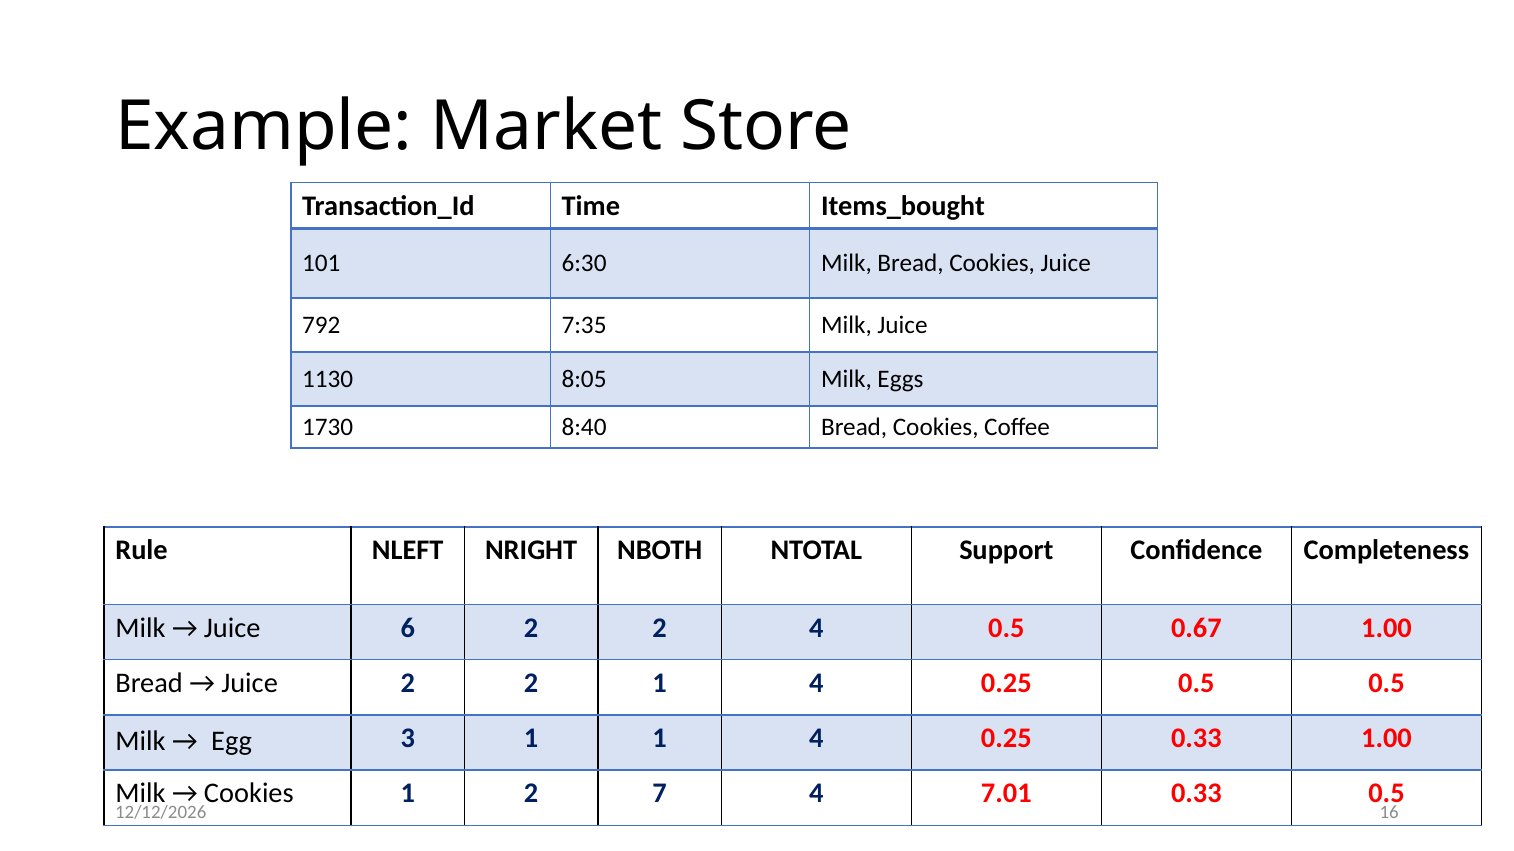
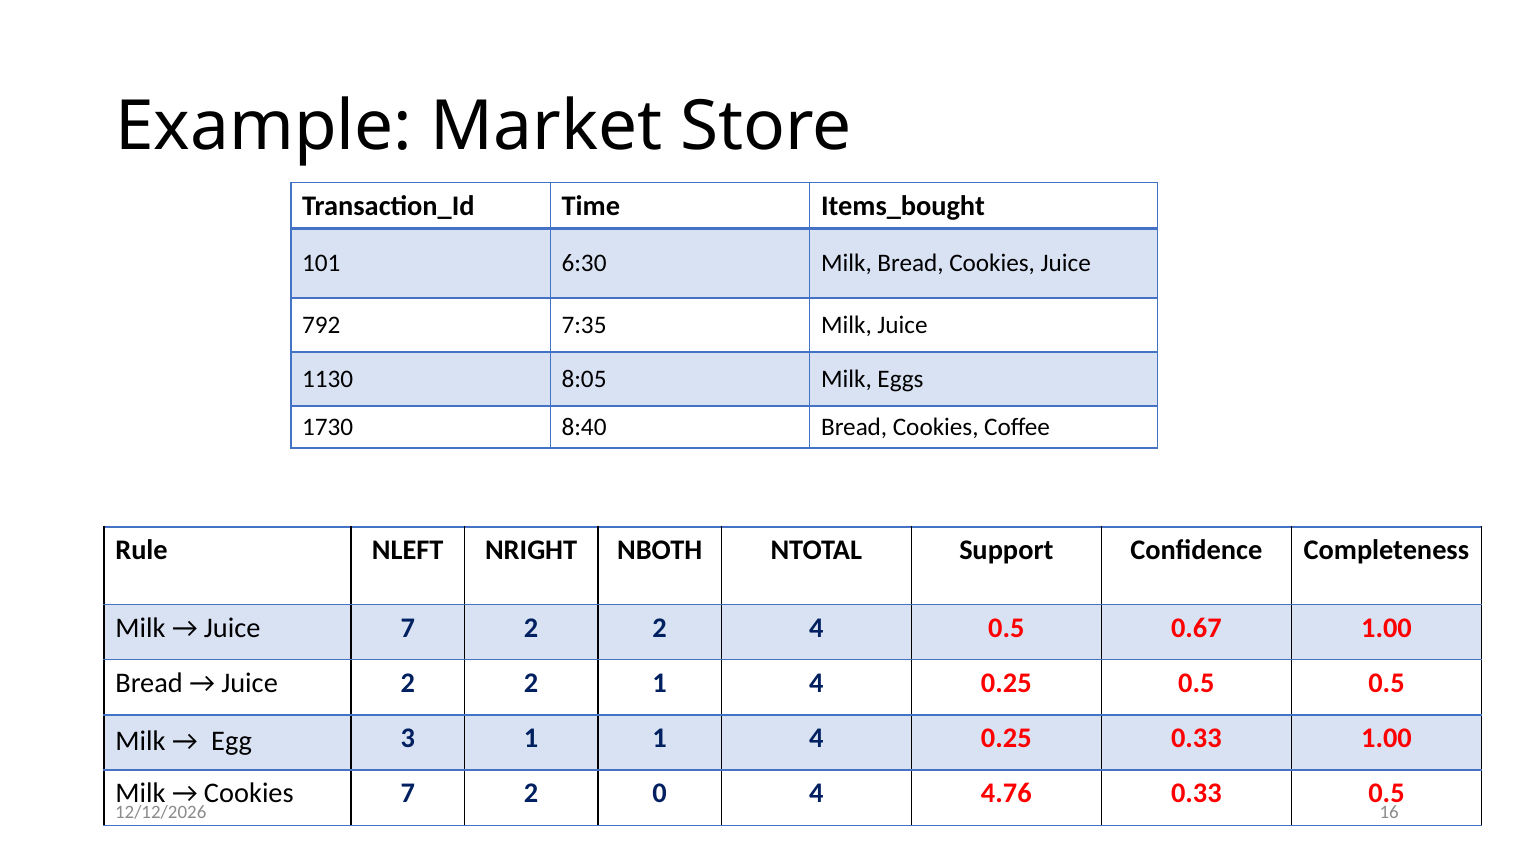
Juice 6: 6 -> 7 (408, 628)
Cookies 1: 1 -> 7 (408, 794)
7: 7 -> 0 (660, 794)
7.01: 7.01 -> 4.76 (1006, 794)
